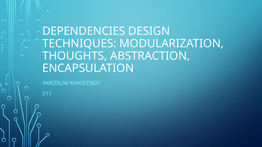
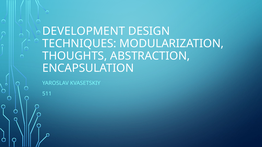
DEPENDENCIES: DEPENDENCIES -> DEVELOPMENT (84, 31)
